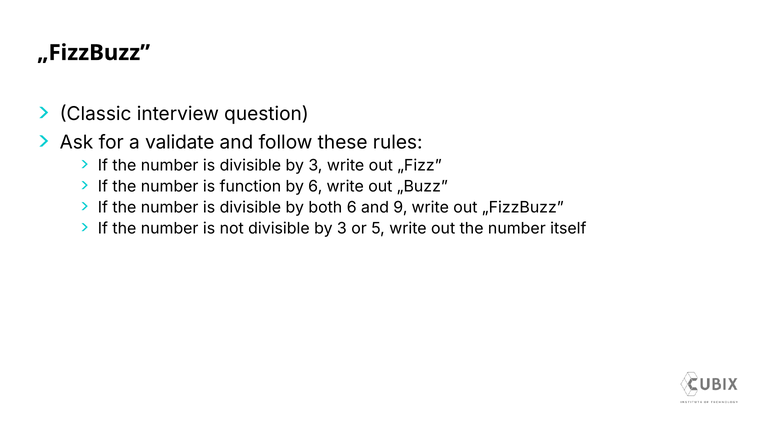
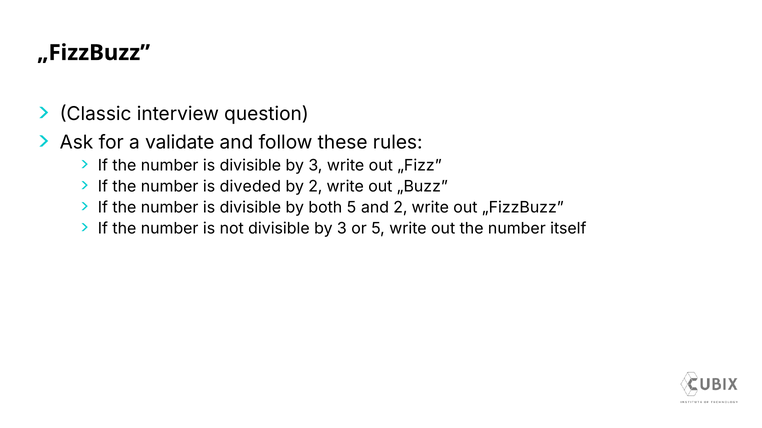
function: function -> diveded (250, 187)
by 6: 6 -> 2 (315, 187)
both 6: 6 -> 5 (352, 208)
and 9: 9 -> 2 (400, 208)
